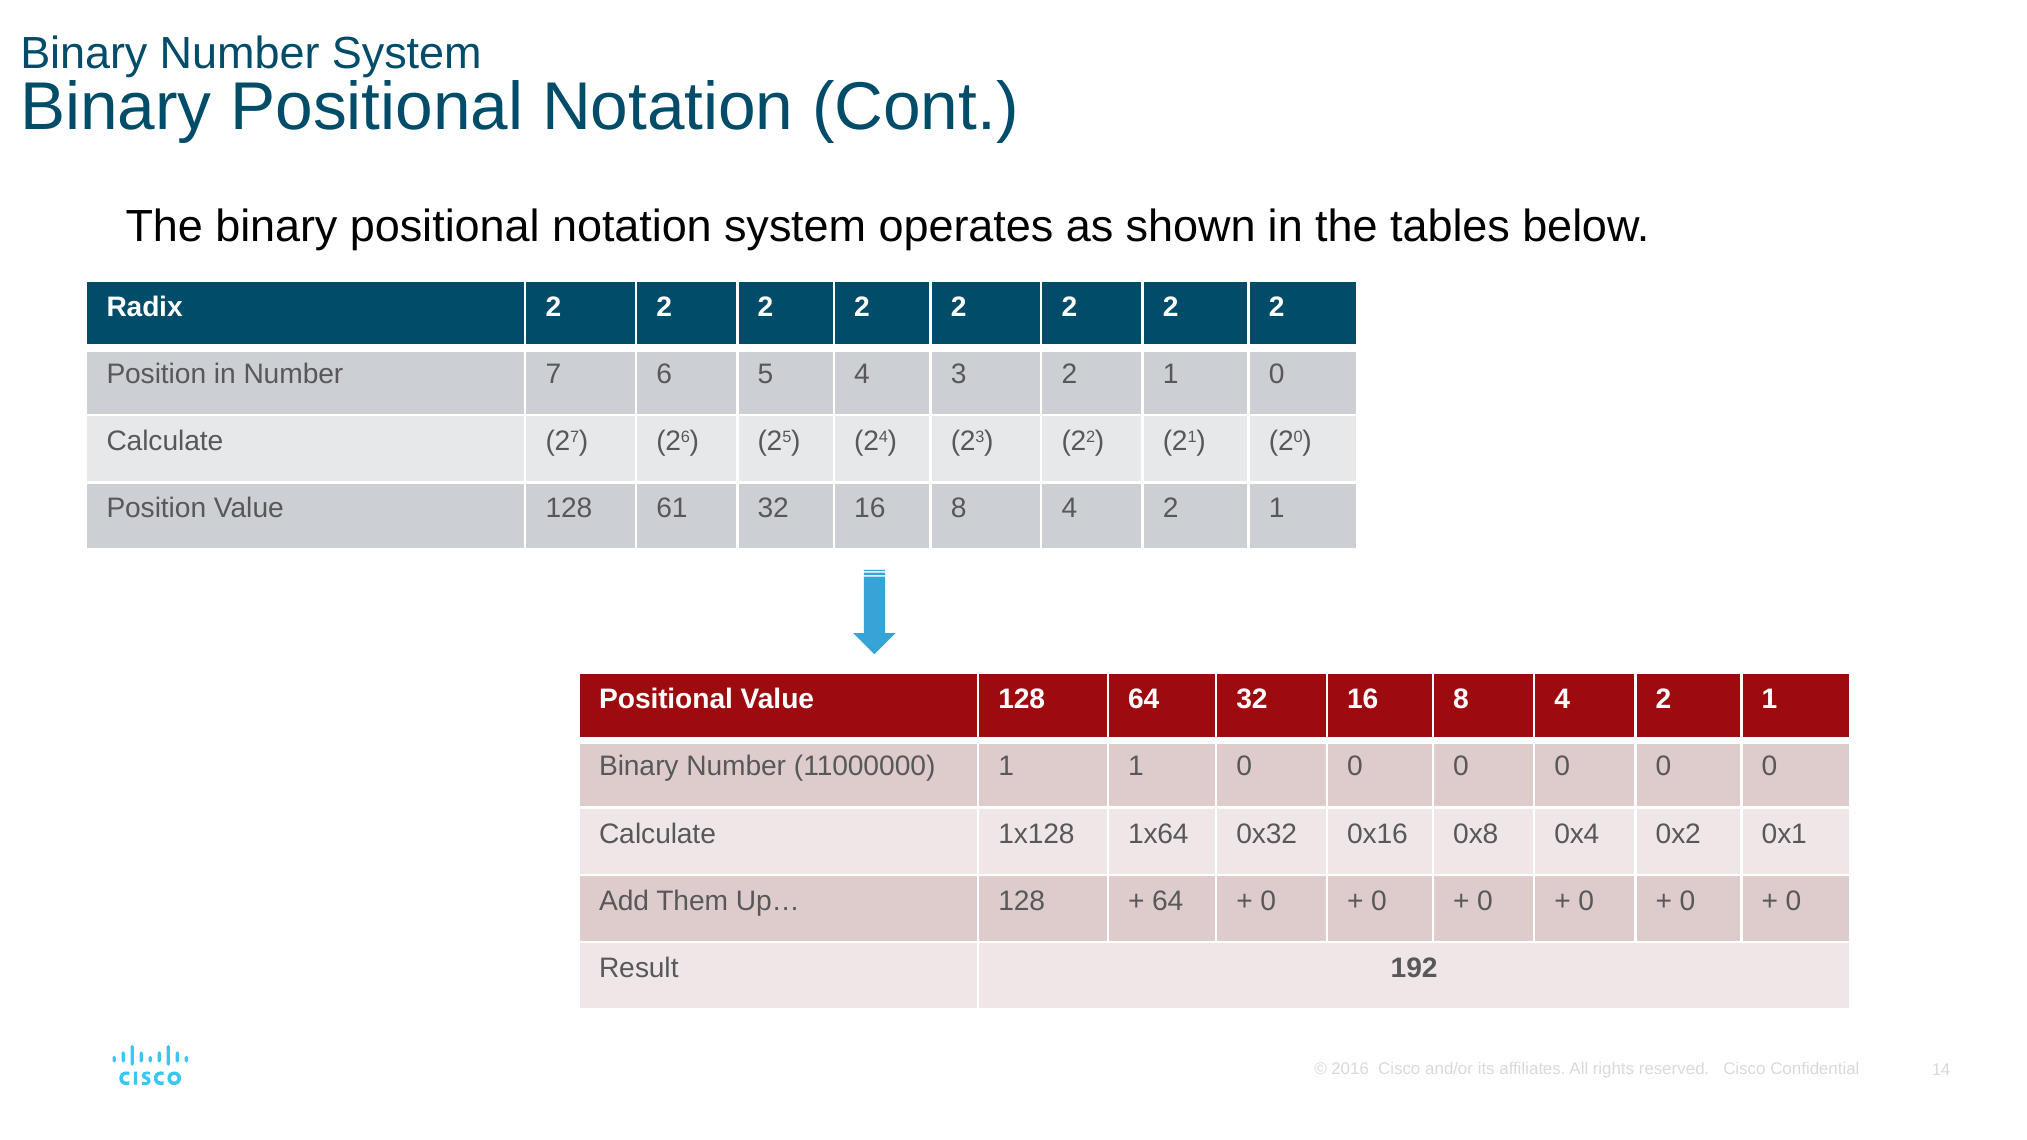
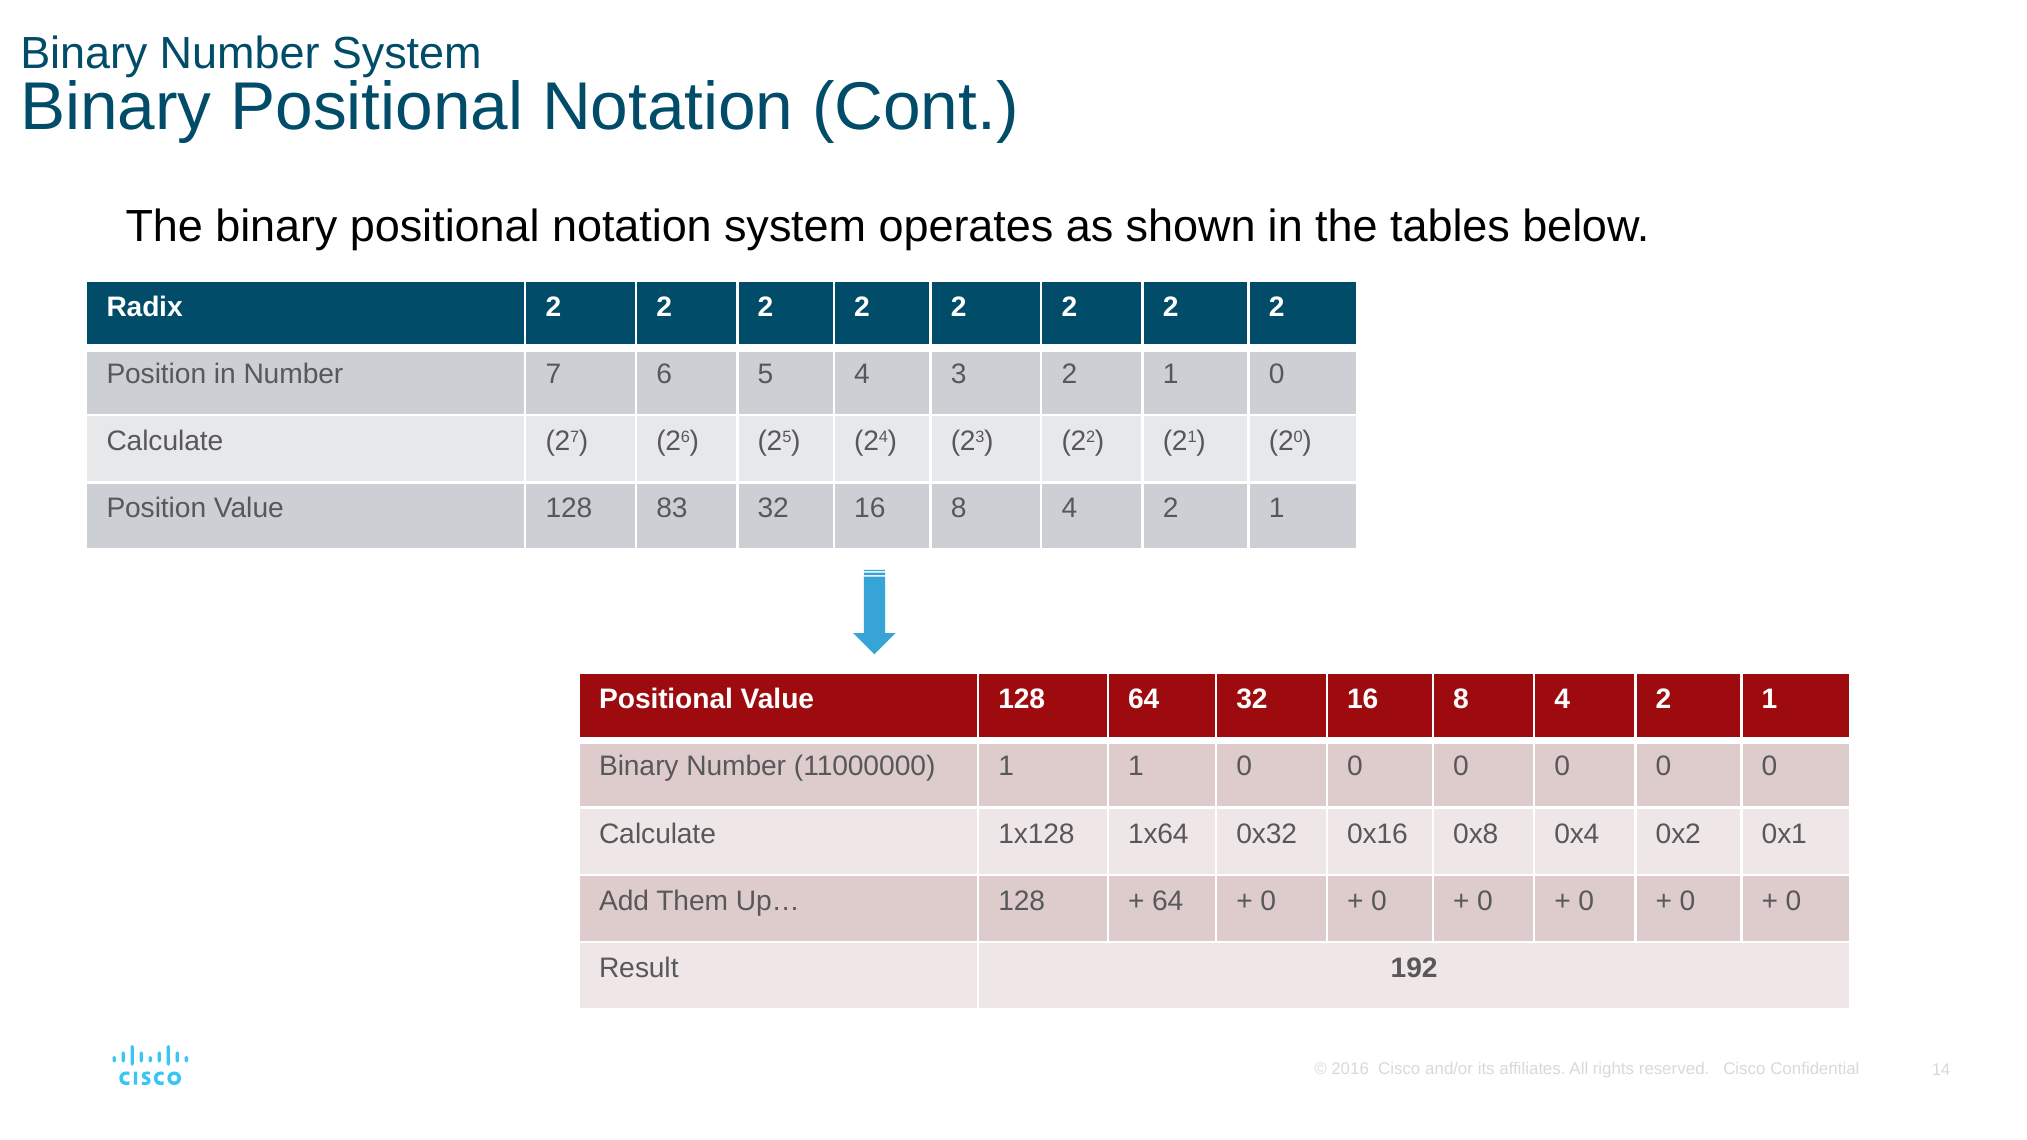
61: 61 -> 83 (672, 509)
